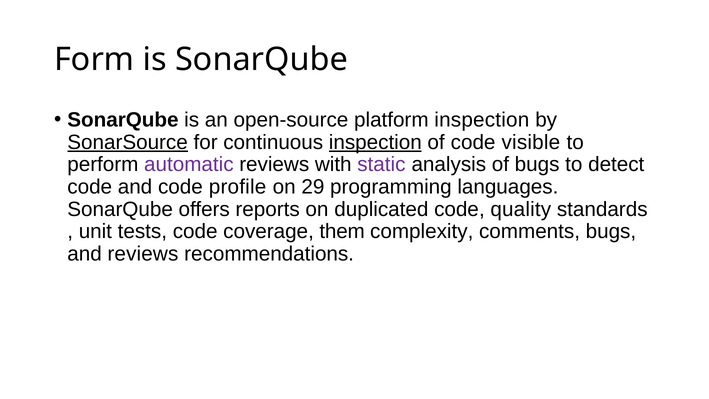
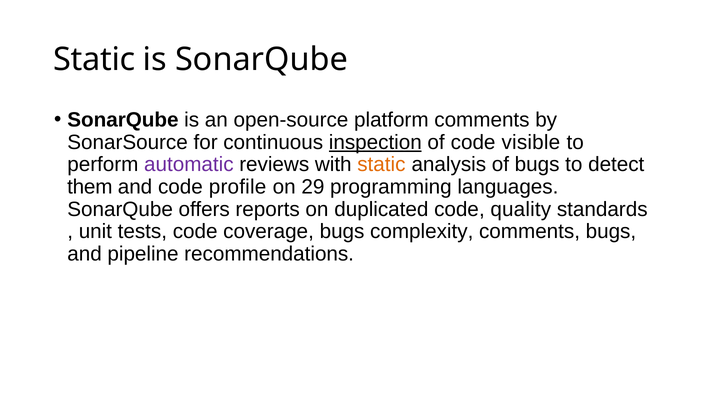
Form: Form -> Static (94, 60)
platform inspection: inspection -> comments (482, 120)
SonarSource underline: present -> none (128, 142)
static colour: purple -> orange (381, 165)
code: code -> them (90, 187)
coverage them: them -> bugs (342, 232)
and reviews: reviews -> pipeline (143, 254)
